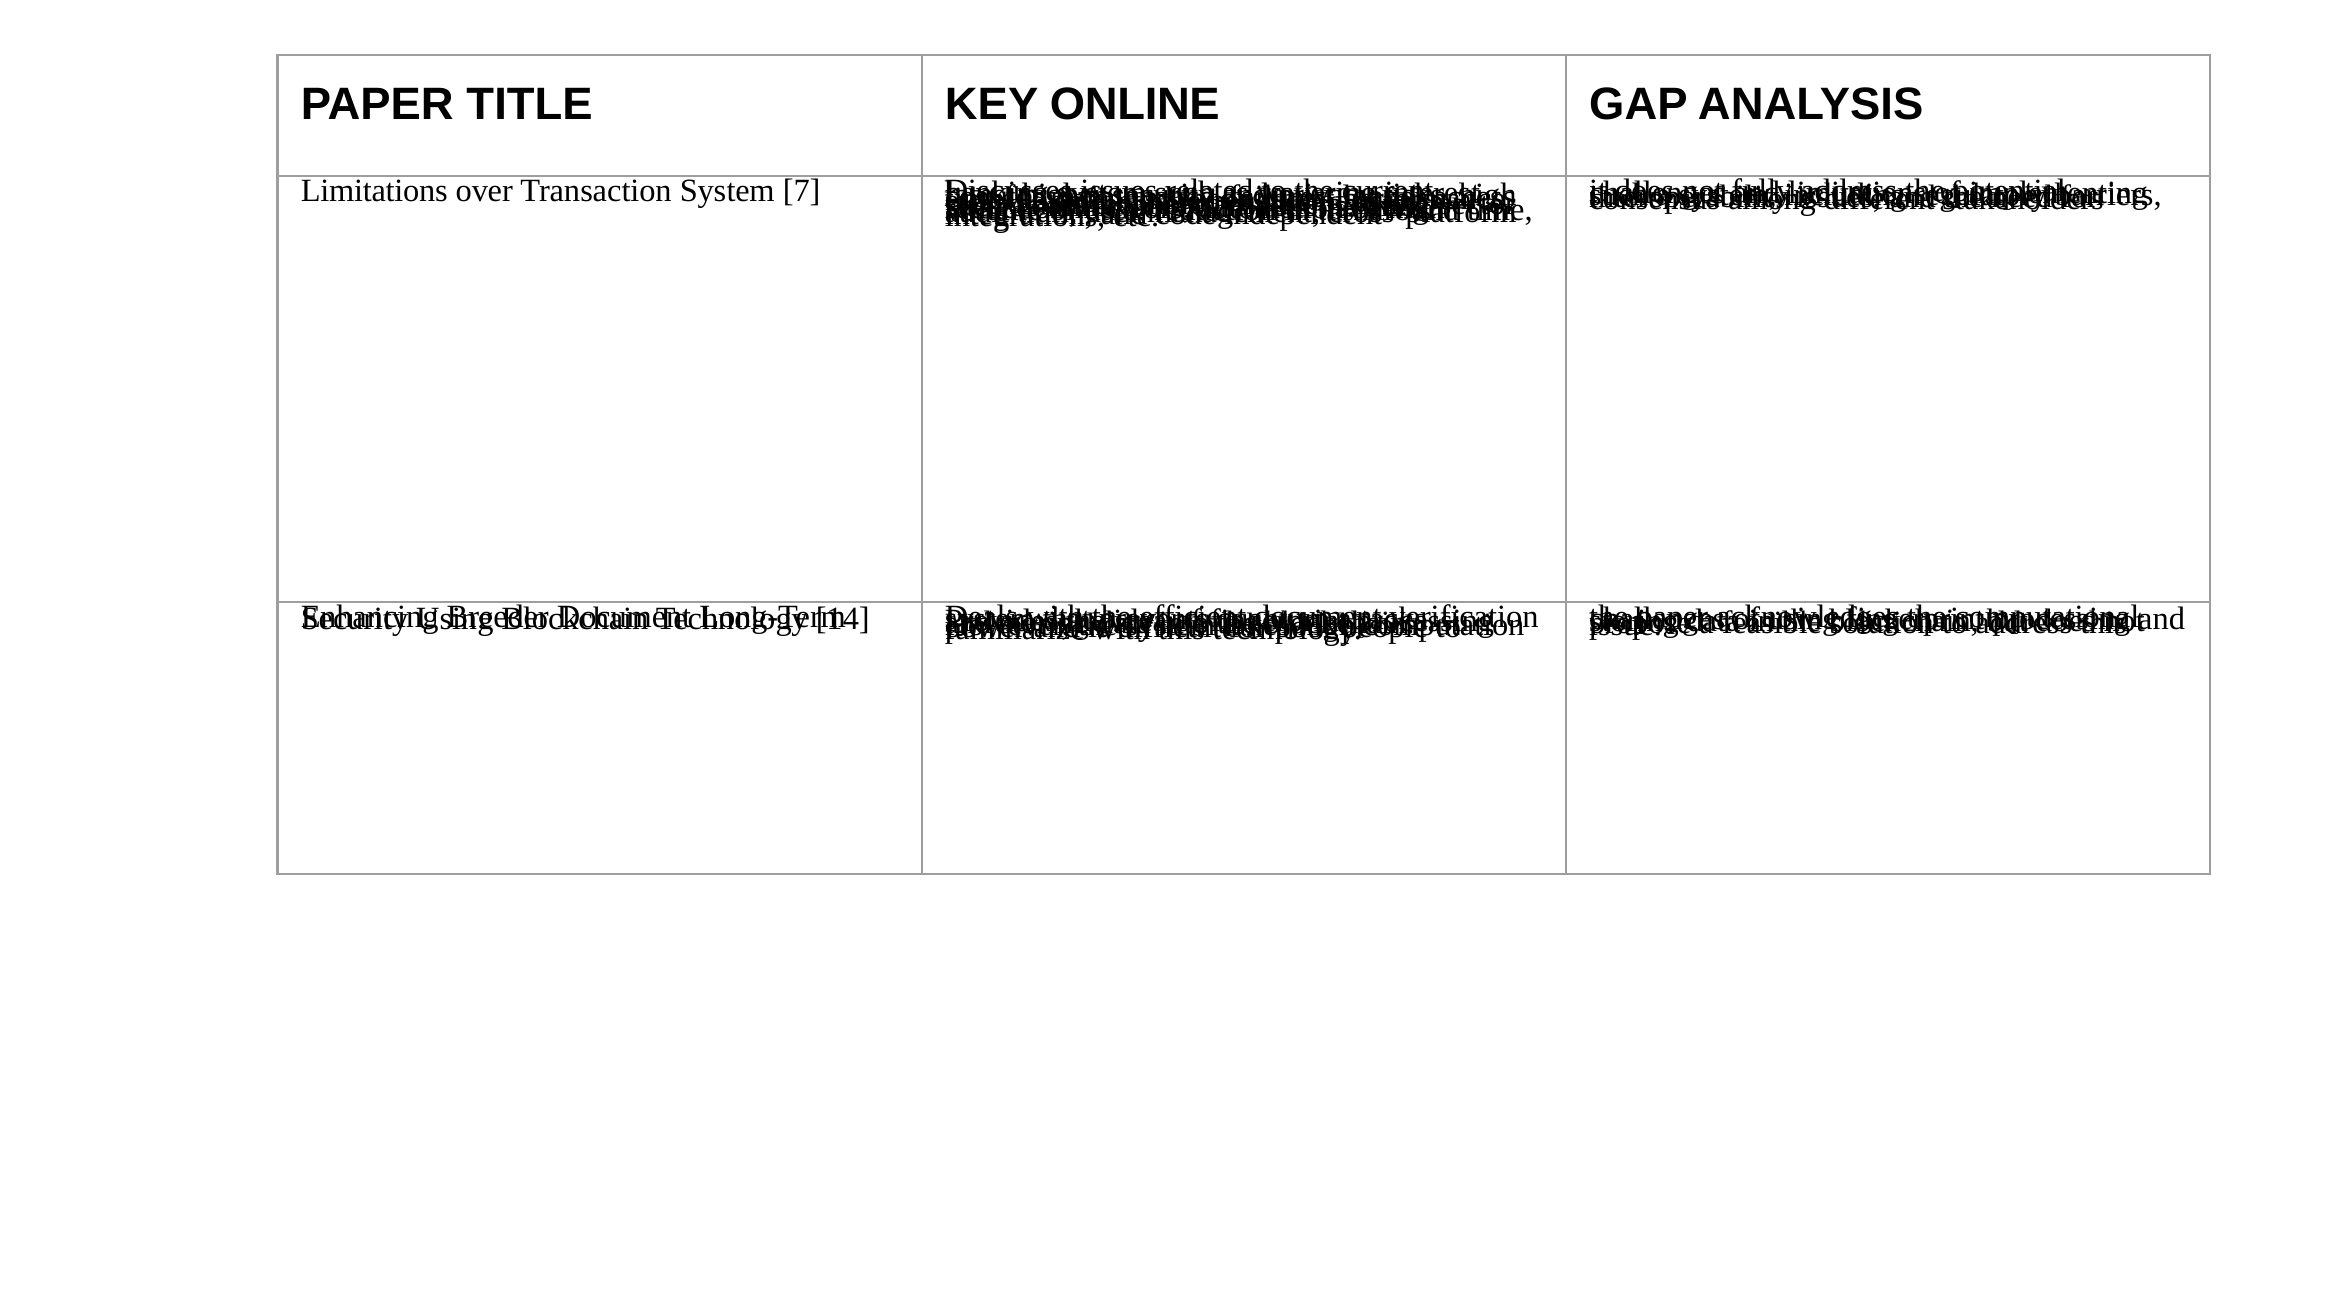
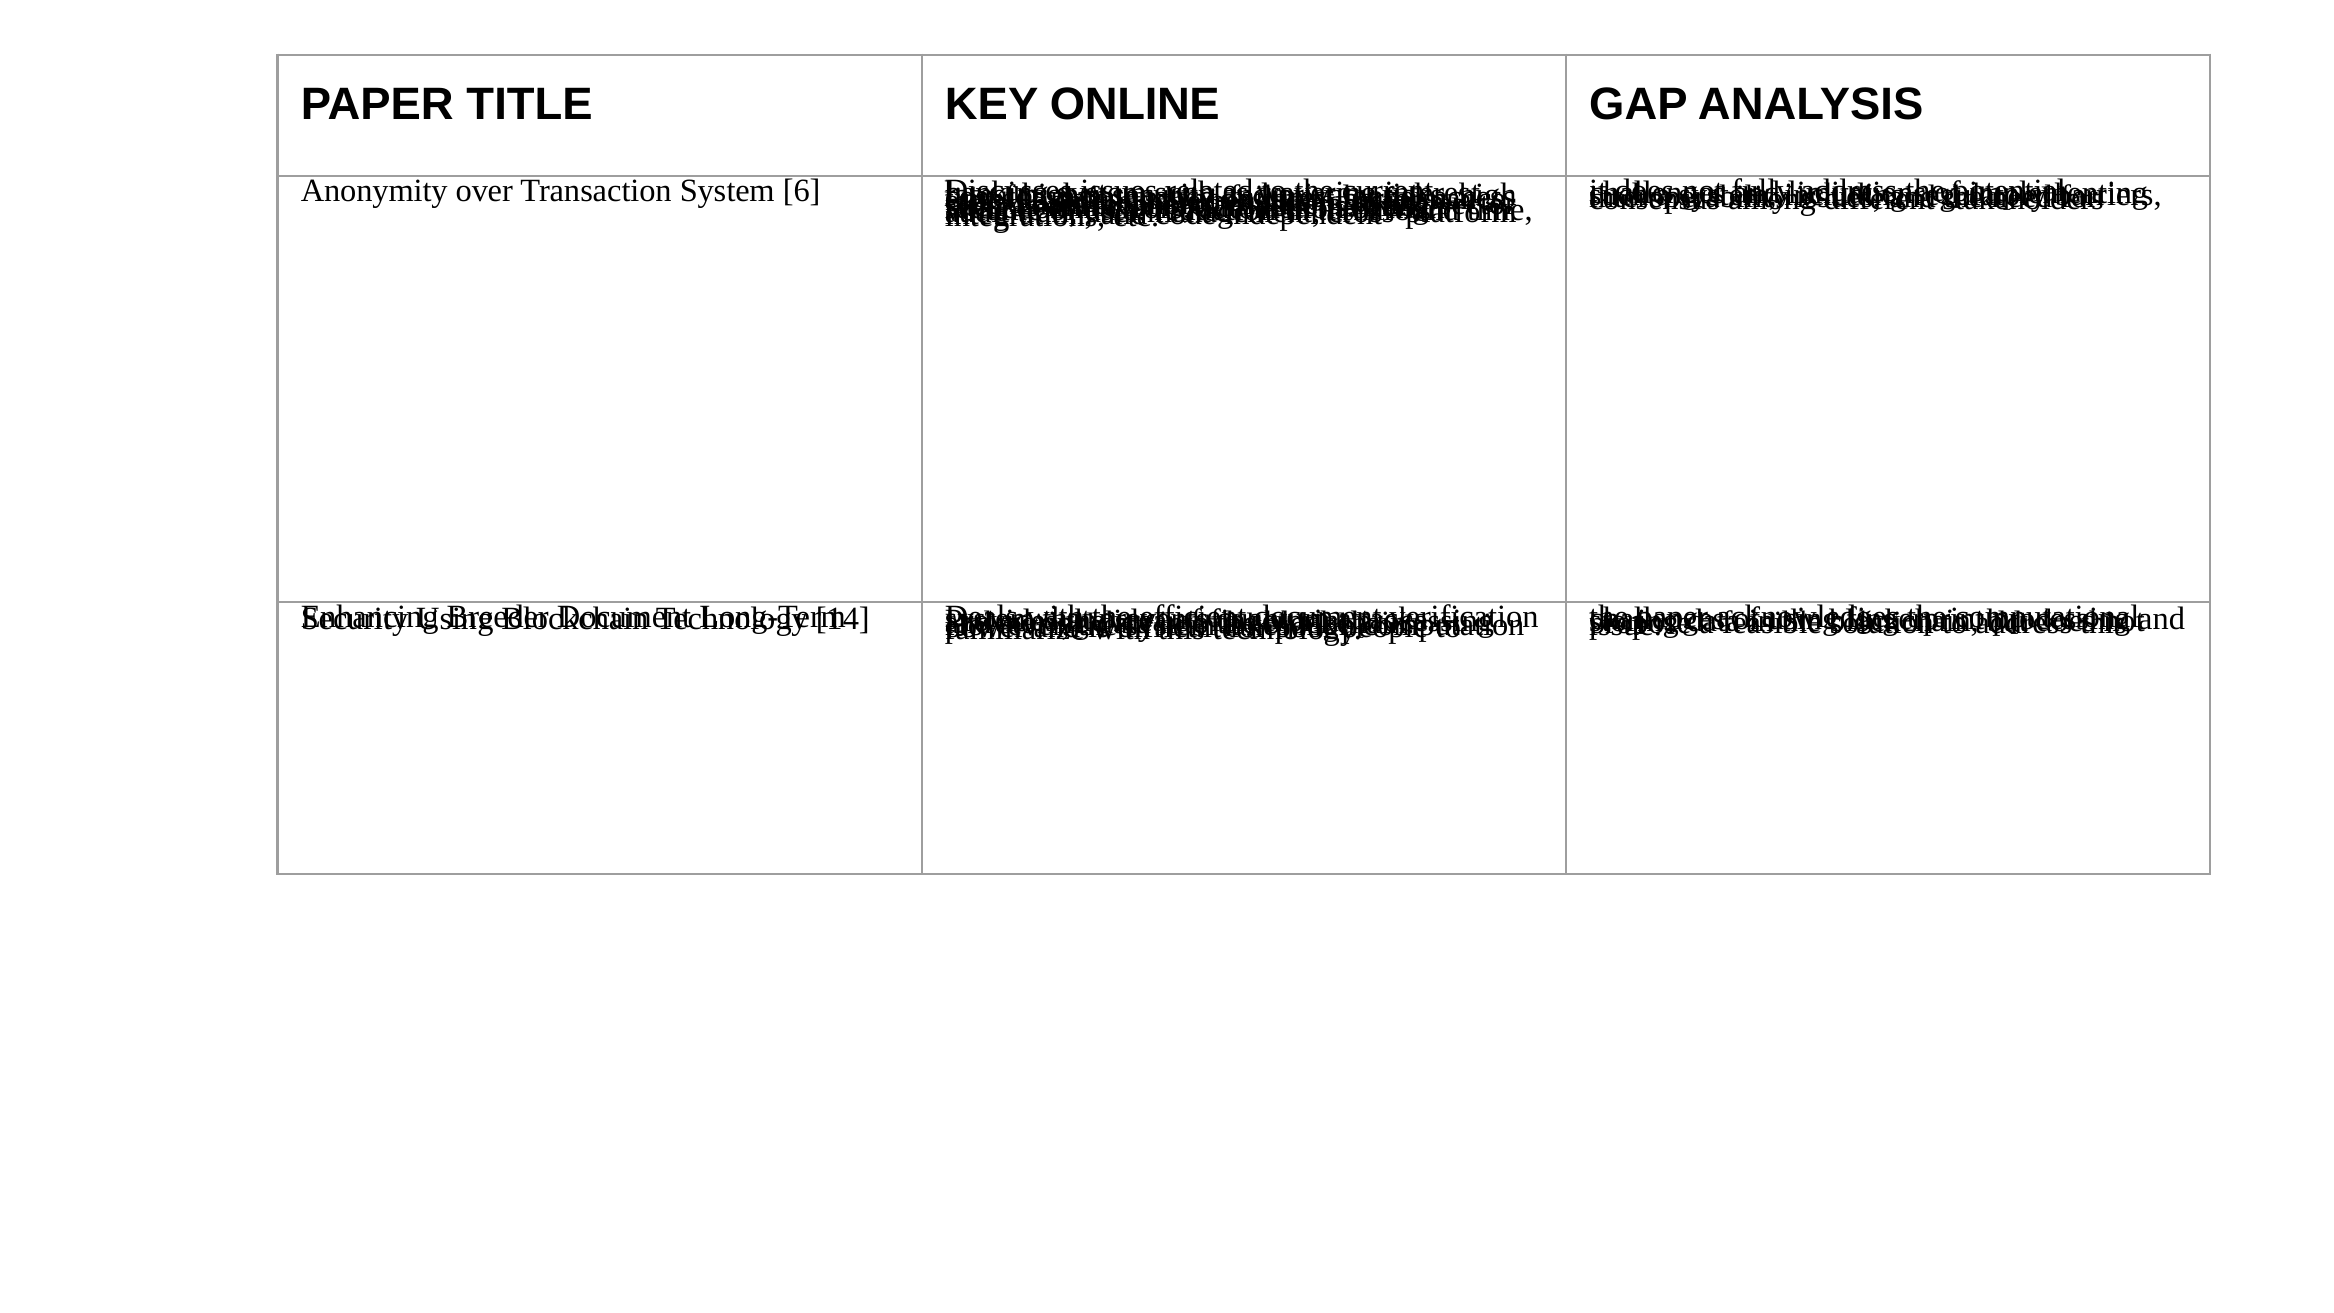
Limitations: Limitations -> Anonymity (374, 191)
7: 7 -> 6 (802, 191)
